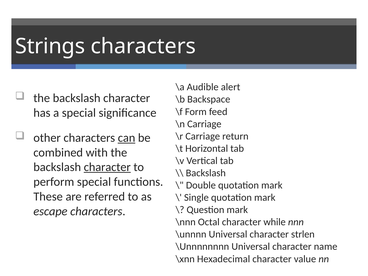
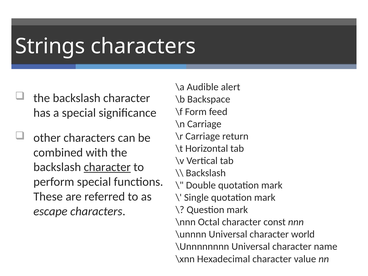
can underline: present -> none (127, 138)
while: while -> const (275, 222)
strlen: strlen -> world (303, 234)
